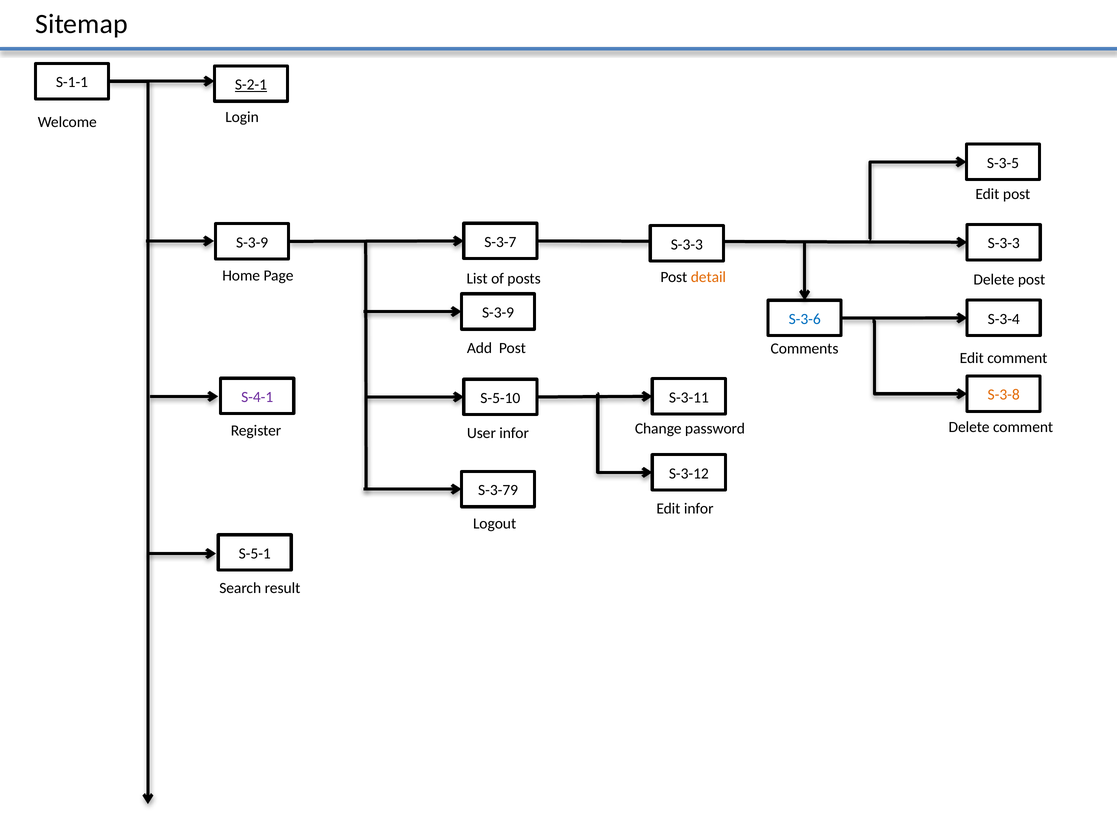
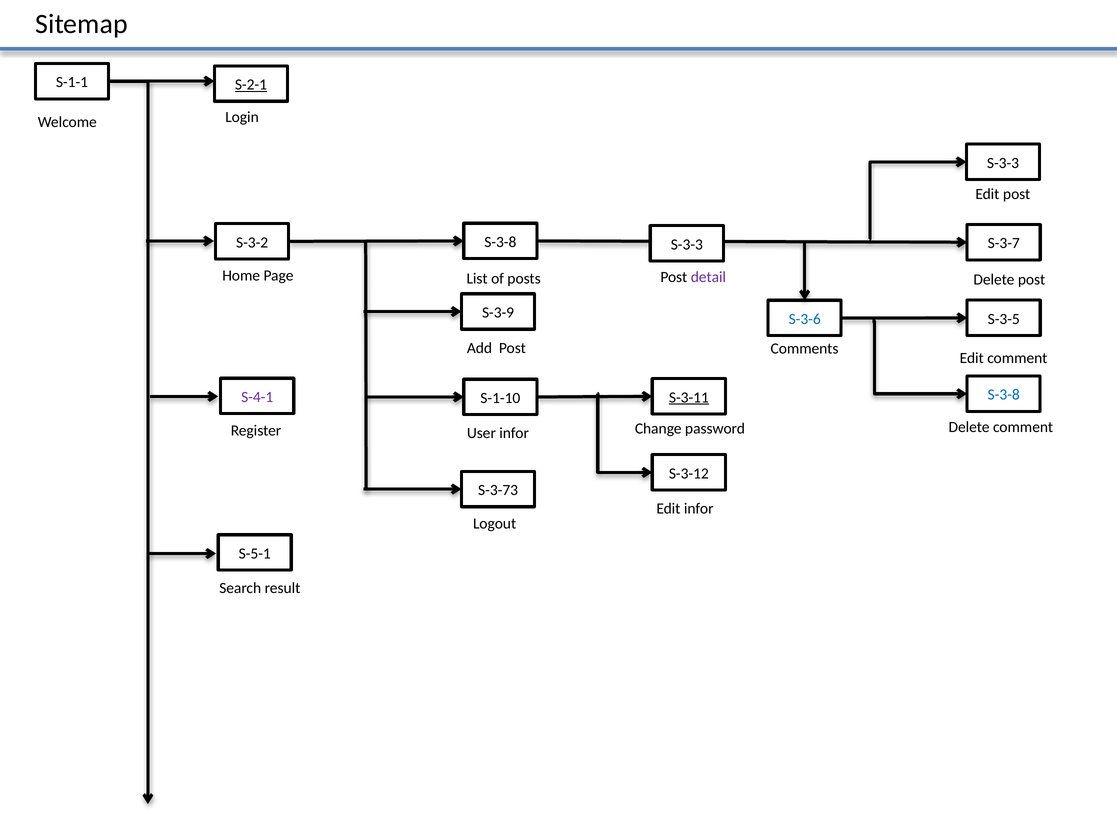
S-3-5: S-3-5 -> S-3-3 (1003, 163)
S-3-7: S-3-7 -> S-3-8 (500, 242)
S-3-9: S-3-9 -> S-3-2 (252, 242)
S-3-3: S-3-3 -> S-3-7 (1004, 243)
detail colour: orange -> purple (708, 277)
S-3-4: S-3-4 -> S-3-5 (1004, 319)
S-3-8 colour: orange -> blue (1004, 395)
S-3-11 underline: none -> present (689, 397)
S-5-10: S-5-10 -> S-1-10 (500, 398)
S-3-79: S-3-79 -> S-3-73 (498, 490)
